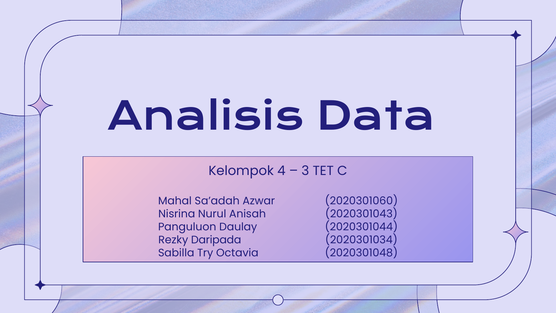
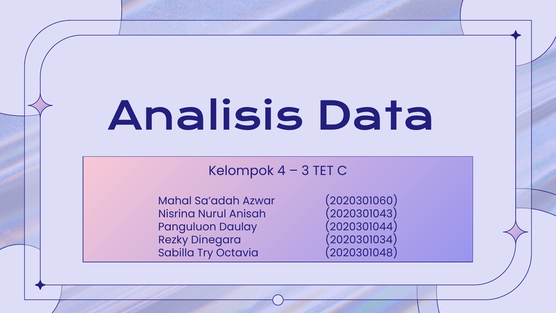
Daripada: Daripada -> Dinegara (216, 240)
